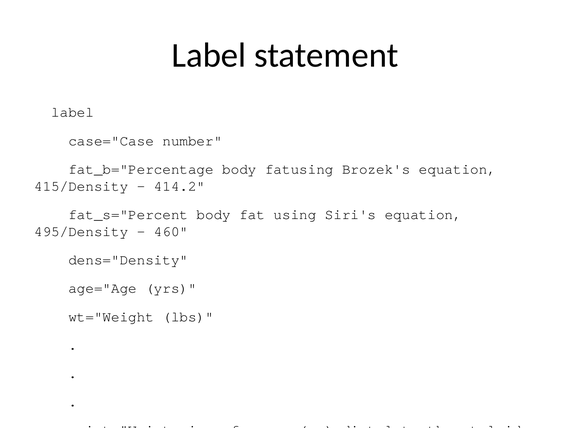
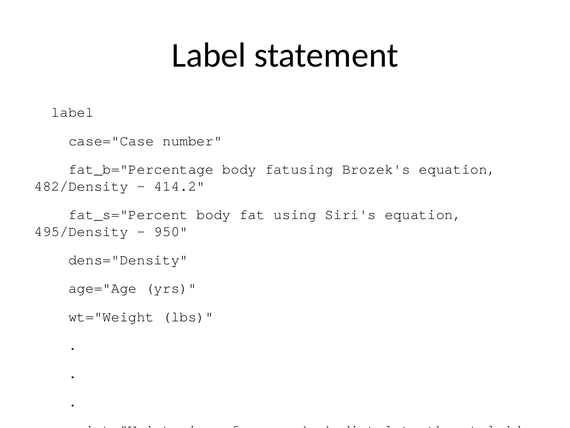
415/Density: 415/Density -> 482/Density (81, 186)
460: 460 -> 950 (171, 231)
